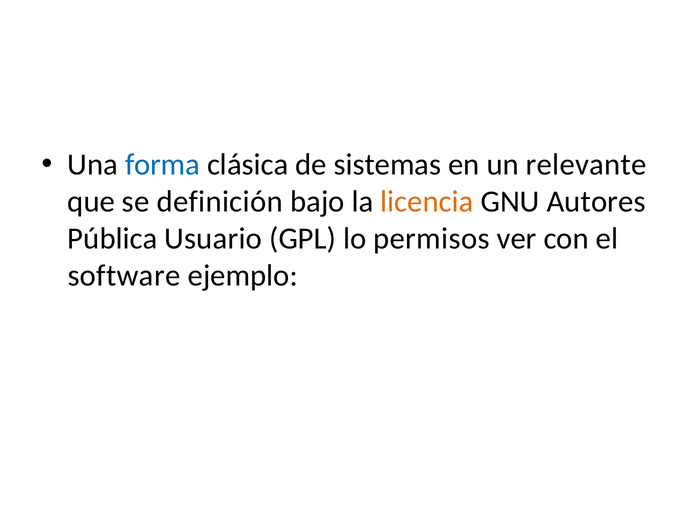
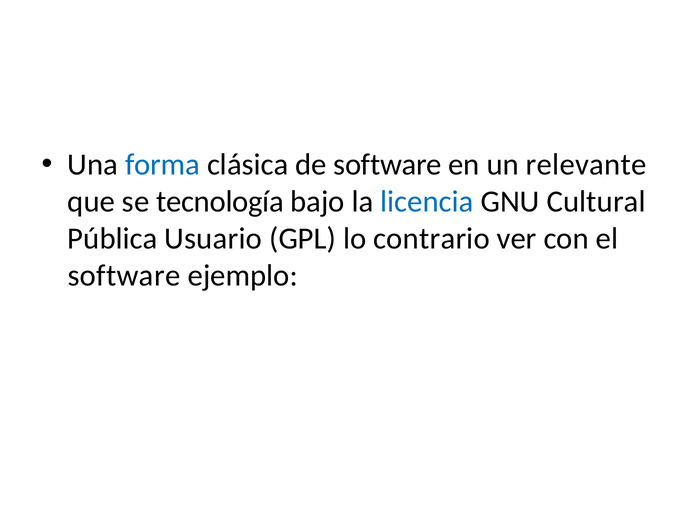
de sistemas: sistemas -> software (388, 165)
definición: definición -> tecnología (220, 202)
licencia colour: orange -> blue (427, 202)
Autores: Autores -> Cultural (596, 202)
permisos: permisos -> contrario (432, 238)
